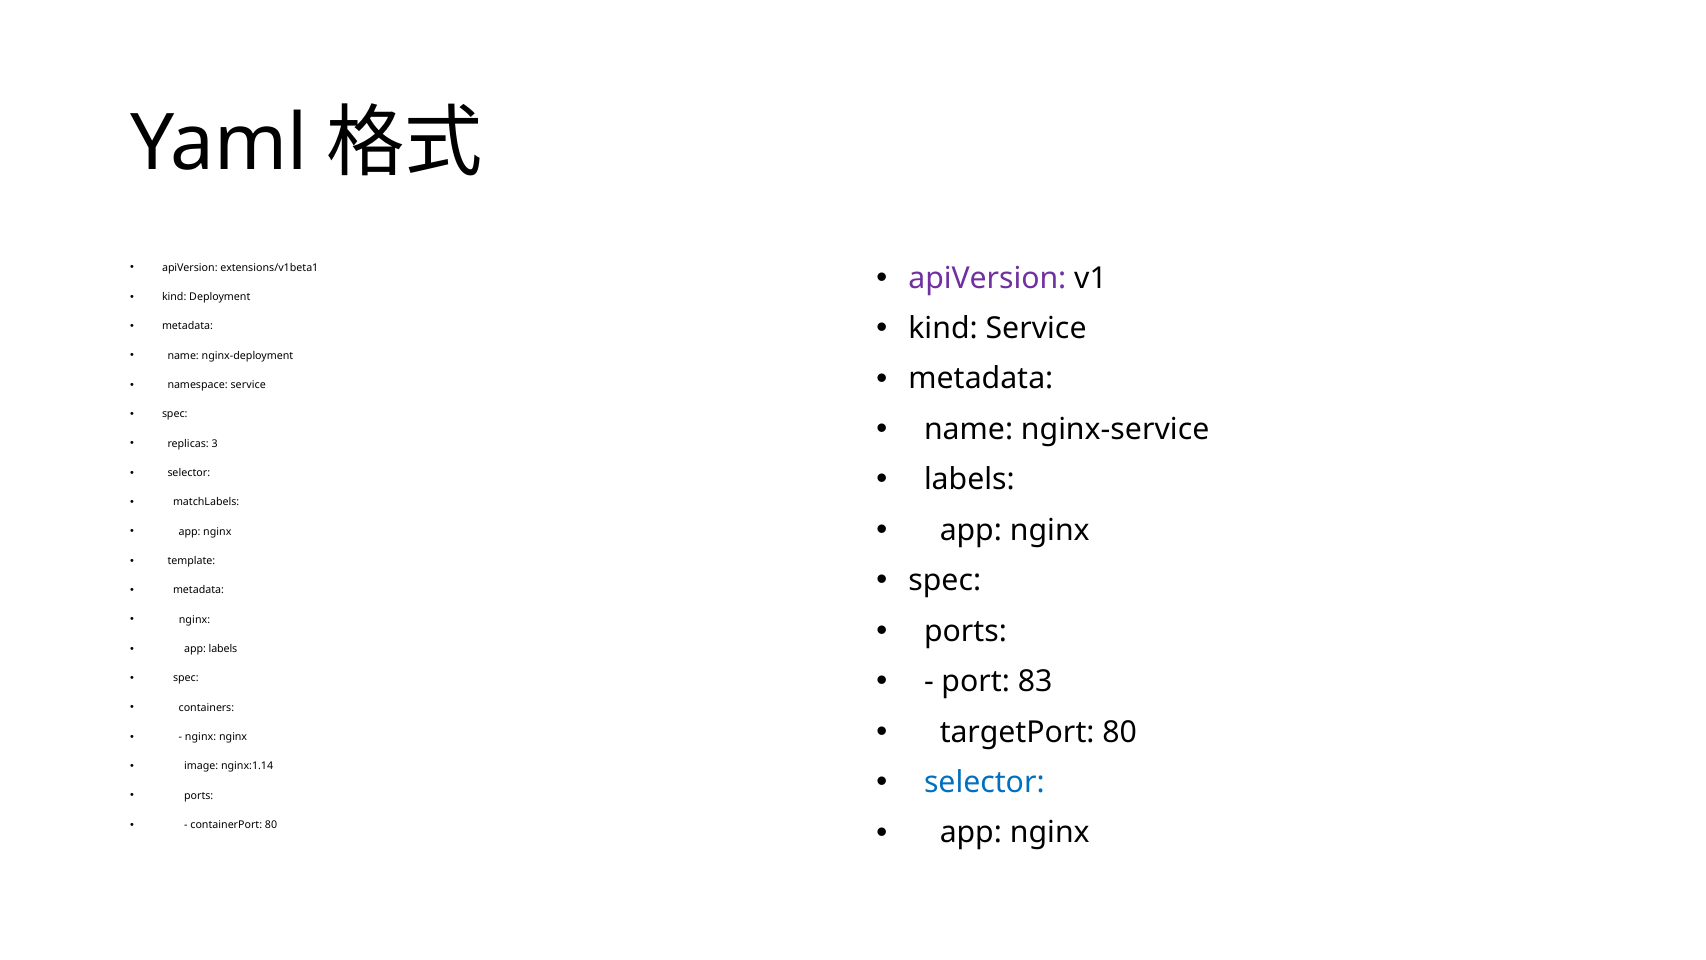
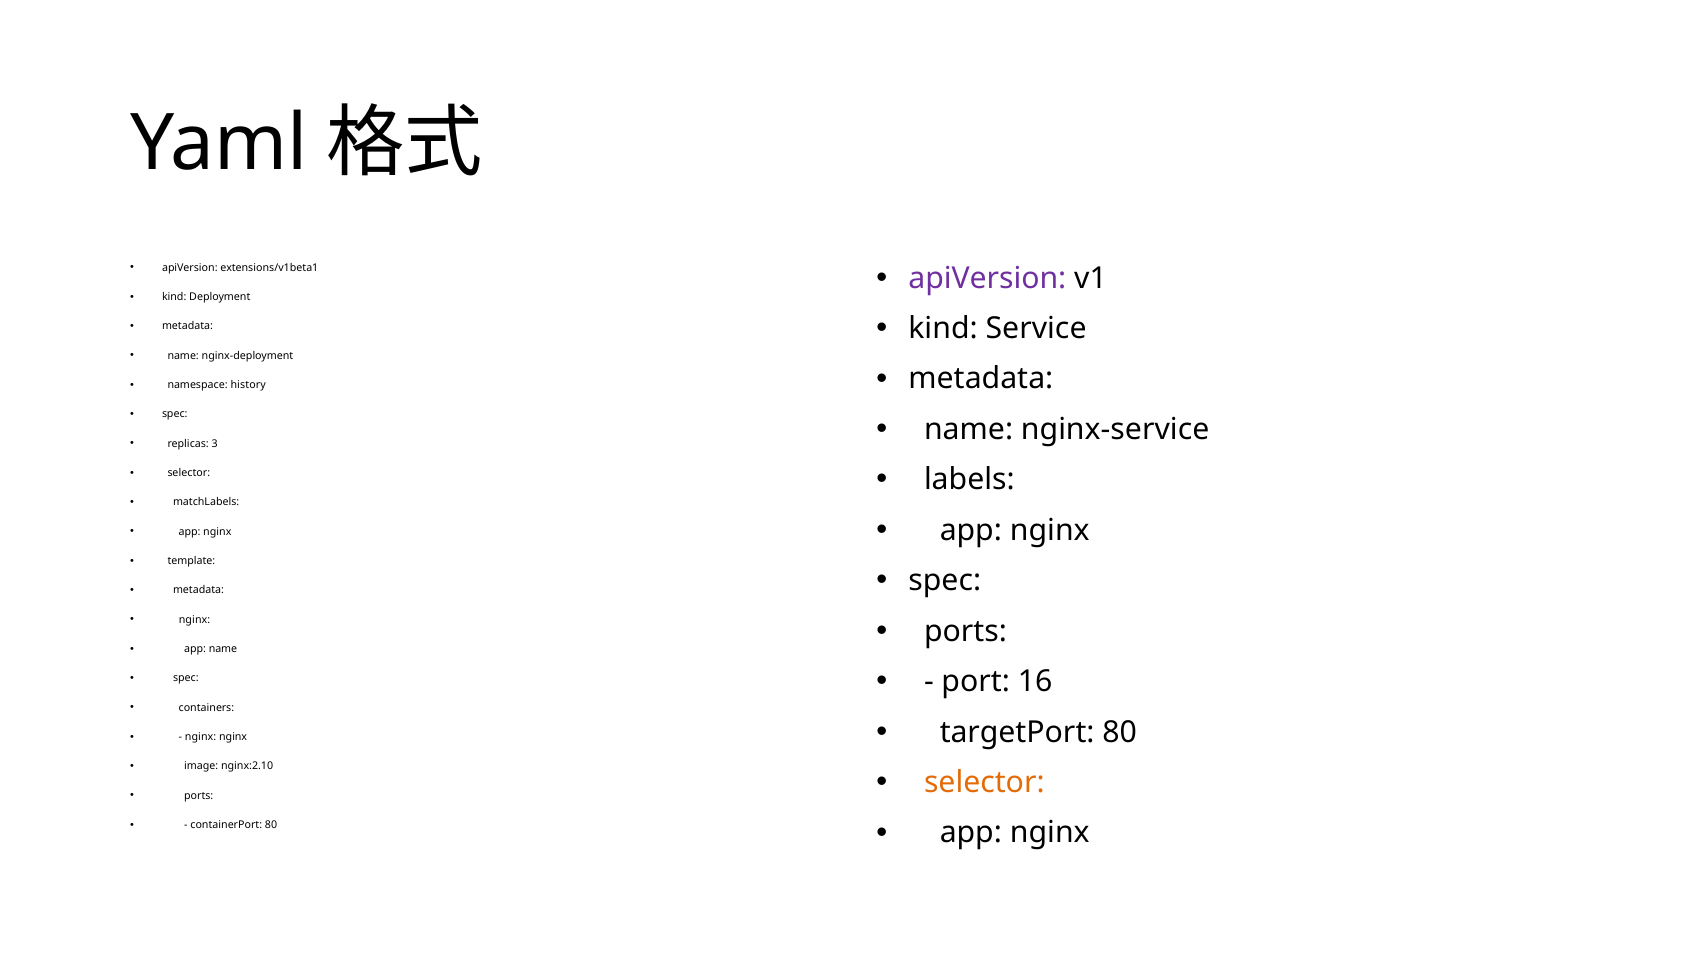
namespace service: service -> history (248, 385)
app labels: labels -> name (223, 649)
83: 83 -> 16 (1035, 681)
nginx:1.14: nginx:1.14 -> nginx:2.10 (247, 766)
selector colour: blue -> orange (984, 782)
